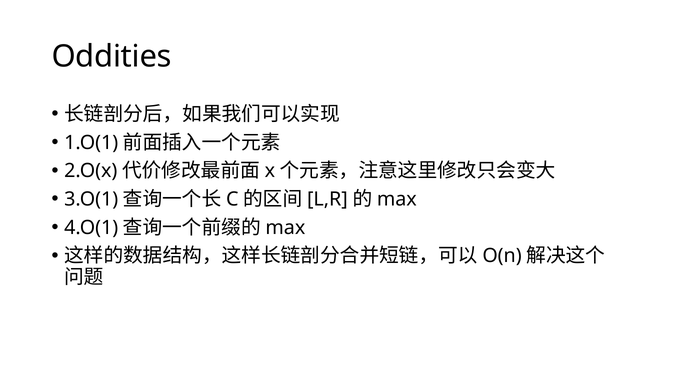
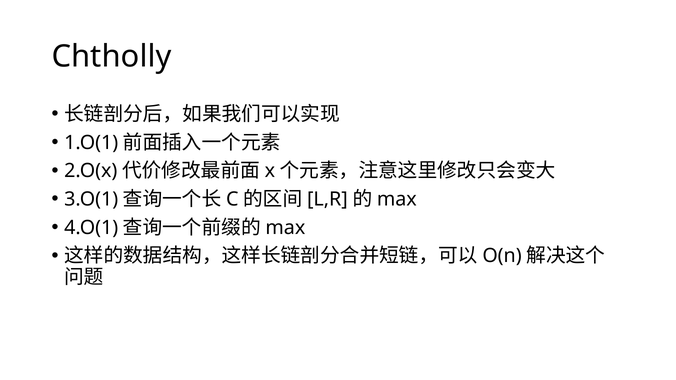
Oddities: Oddities -> Chtholly (111, 57)
